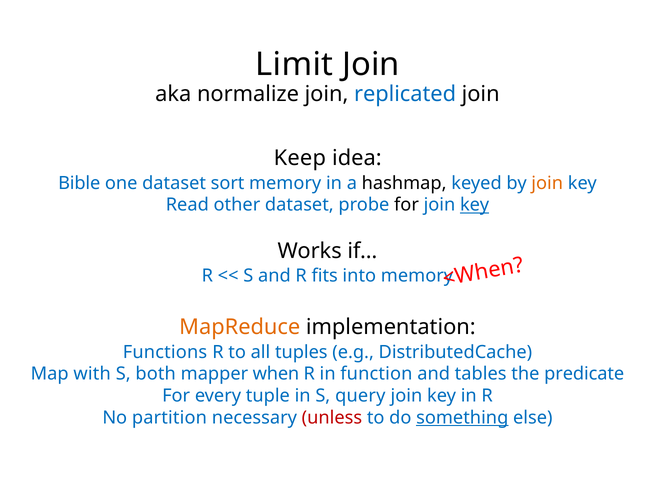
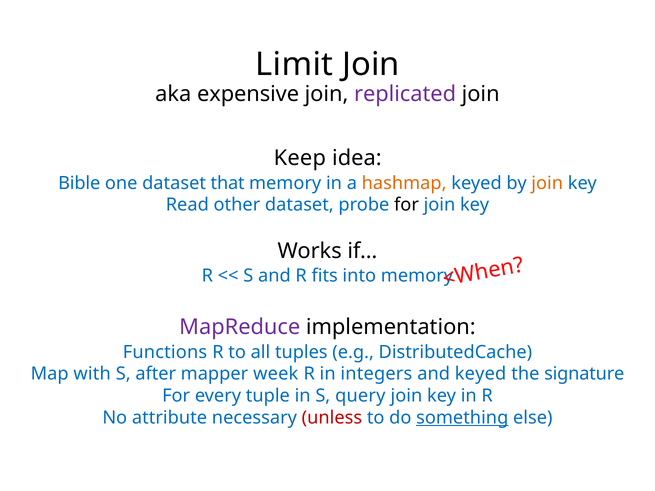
normalize: normalize -> expensive (248, 94)
replicated colour: blue -> purple (405, 94)
sort: sort -> that (228, 183)
hashmap colour: black -> orange (404, 183)
key underline: present -> none (475, 205)
MapReduce colour: orange -> purple (240, 327)
both: both -> after (156, 374)
when: when -> week (276, 374)
function: function -> integers (376, 374)
and tables: tables -> keyed (481, 374)
predicate: predicate -> signature (584, 374)
partition: partition -> attribute (170, 418)
